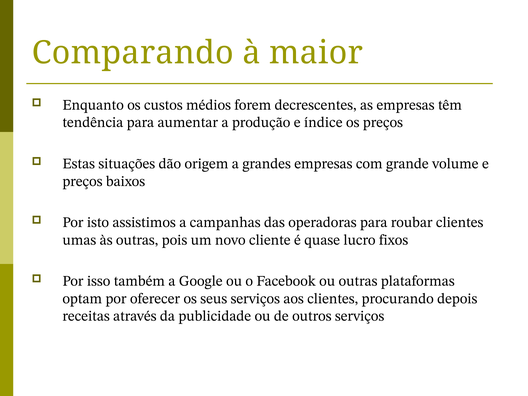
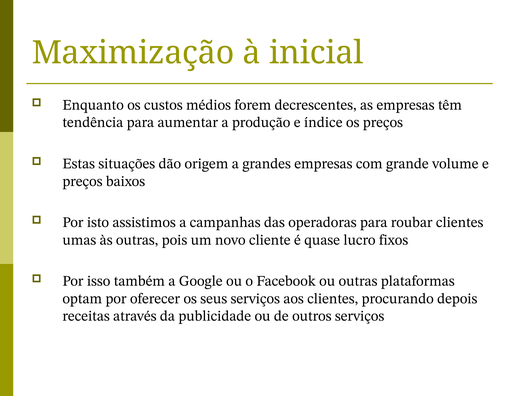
Comparando: Comparando -> Maximização (133, 53)
maior: maior -> inicial (316, 53)
